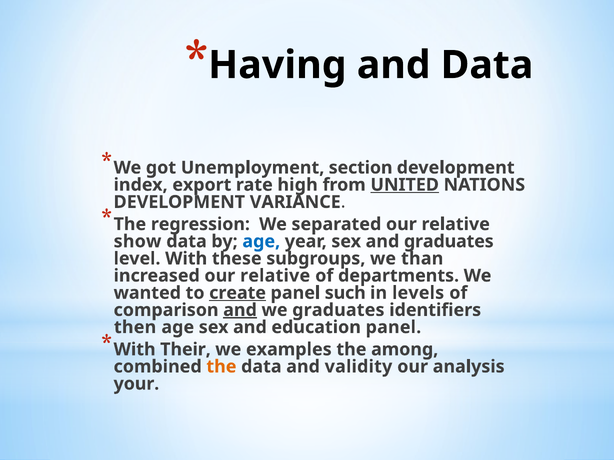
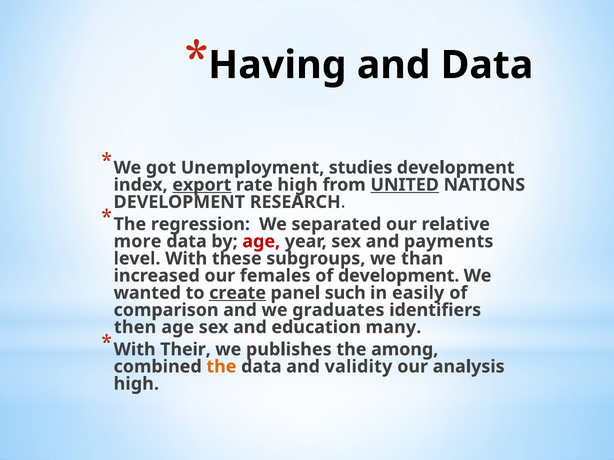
section: section -> studies (361, 168)
export underline: none -> present (202, 185)
VARIANCE: VARIANCE -> RESEARCH (295, 202)
show: show -> more (138, 242)
age colour: blue -> red (261, 242)
and graduates: graduates -> payments (449, 242)
increased our relative: relative -> females (275, 276)
of departments: departments -> development (399, 276)
levels: levels -> easily (418, 293)
and underline: present -> none (240, 310)
education panel: panel -> many (393, 328)
examples: examples -> publishes (289, 350)
your: your -> high (136, 384)
